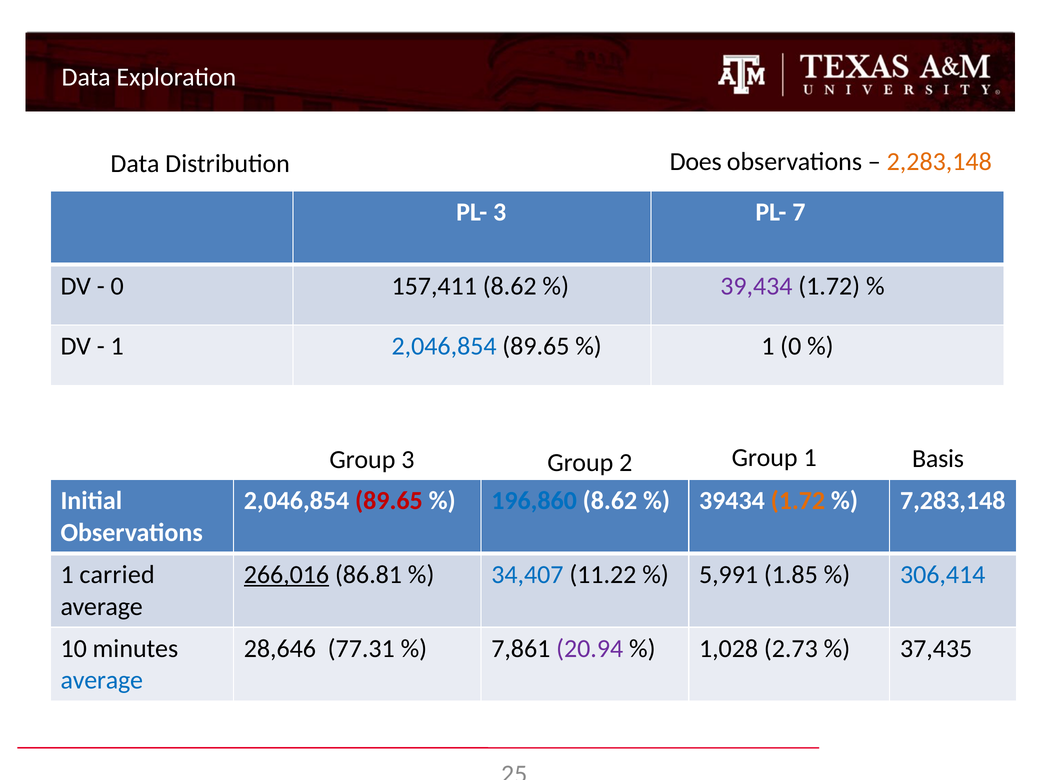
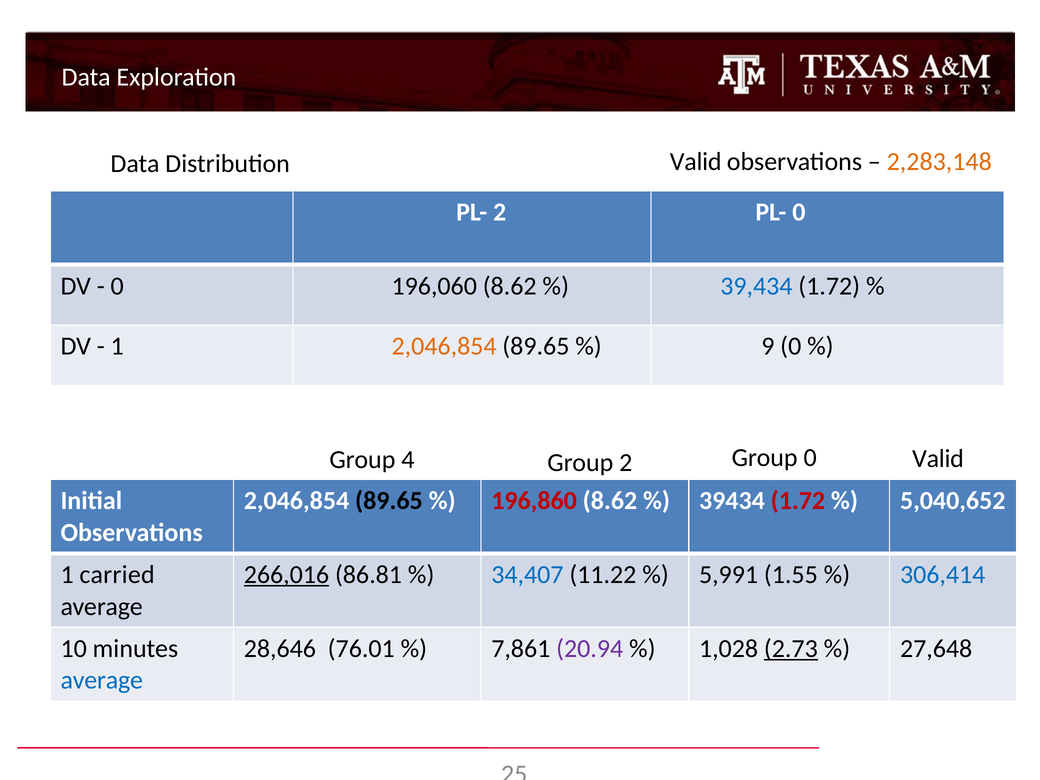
Distribution Does: Does -> Valid (696, 162)
PL- 3: 3 -> 2 (500, 212)
PL- 7: 7 -> 0 (799, 212)
157,411: 157,411 -> 196,060 (434, 286)
39,434 colour: purple -> blue (756, 286)
2,046,854 colour: blue -> orange (444, 346)
1: 1 -> 9 (768, 346)
Group 1: 1 -> 0 (810, 458)
Basis: Basis -> Valid (938, 459)
Group 3: 3 -> 4 (408, 460)
89.65 colour: red -> black (389, 501)
196,860 colour: blue -> red (534, 501)
1.72 colour: orange -> red (798, 501)
7,283,148: 7,283,148 -> 5,040,652 (953, 501)
1.85: 1.85 -> 1.55 (791, 575)
77.31: 77.31 -> 76.01 (361, 649)
2.73 underline: none -> present (791, 649)
37,435: 37,435 -> 27,648 (936, 649)
